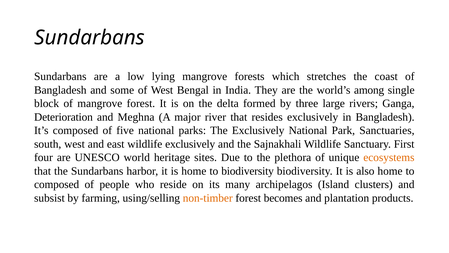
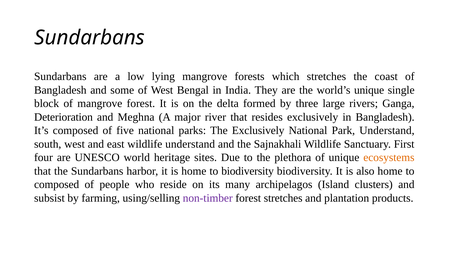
world’s among: among -> unique (369, 90)
Park Sanctuaries: Sanctuaries -> Understand (387, 130)
wildlife exclusively: exclusively -> understand (190, 144)
non-timber colour: orange -> purple (208, 198)
forest becomes: becomes -> stretches (283, 198)
